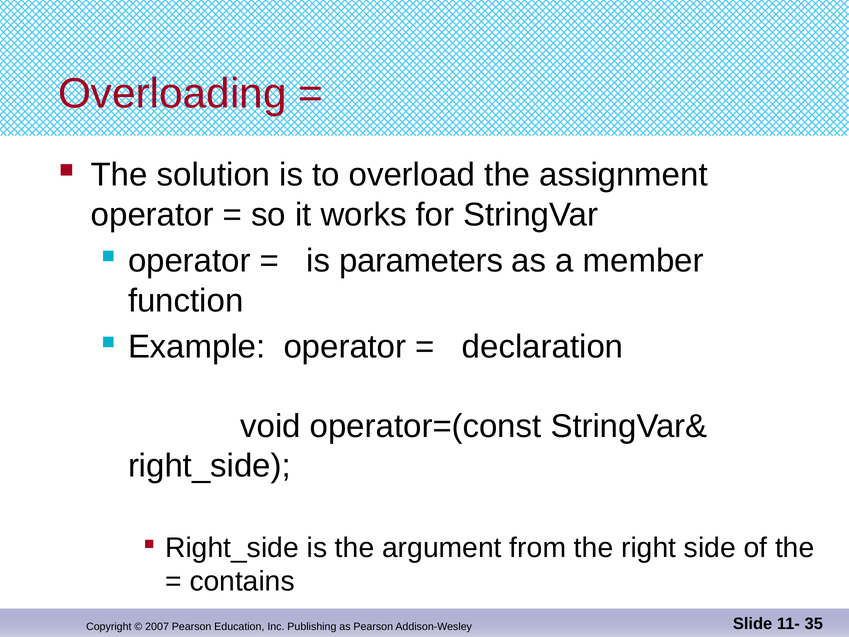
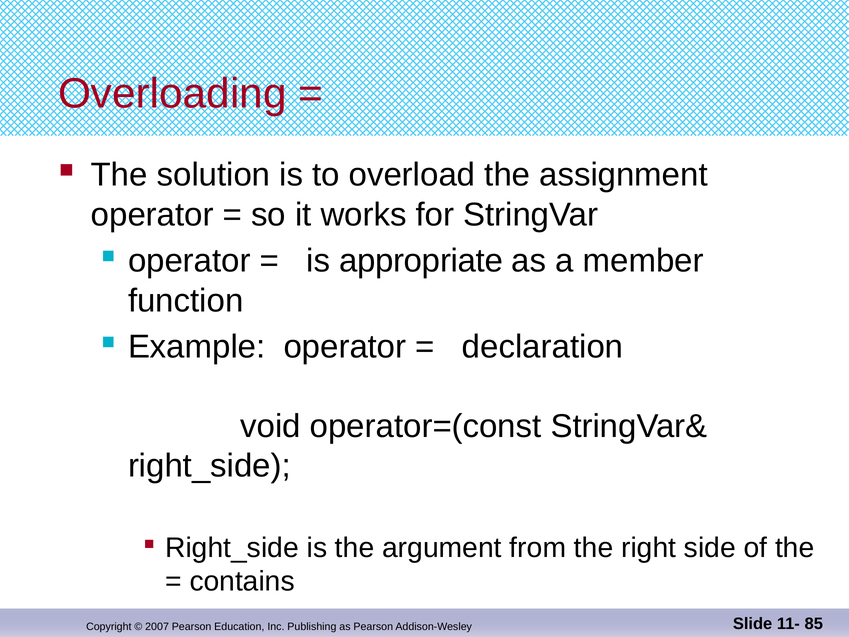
parameters: parameters -> appropriate (421, 261)
35: 35 -> 85 (814, 624)
